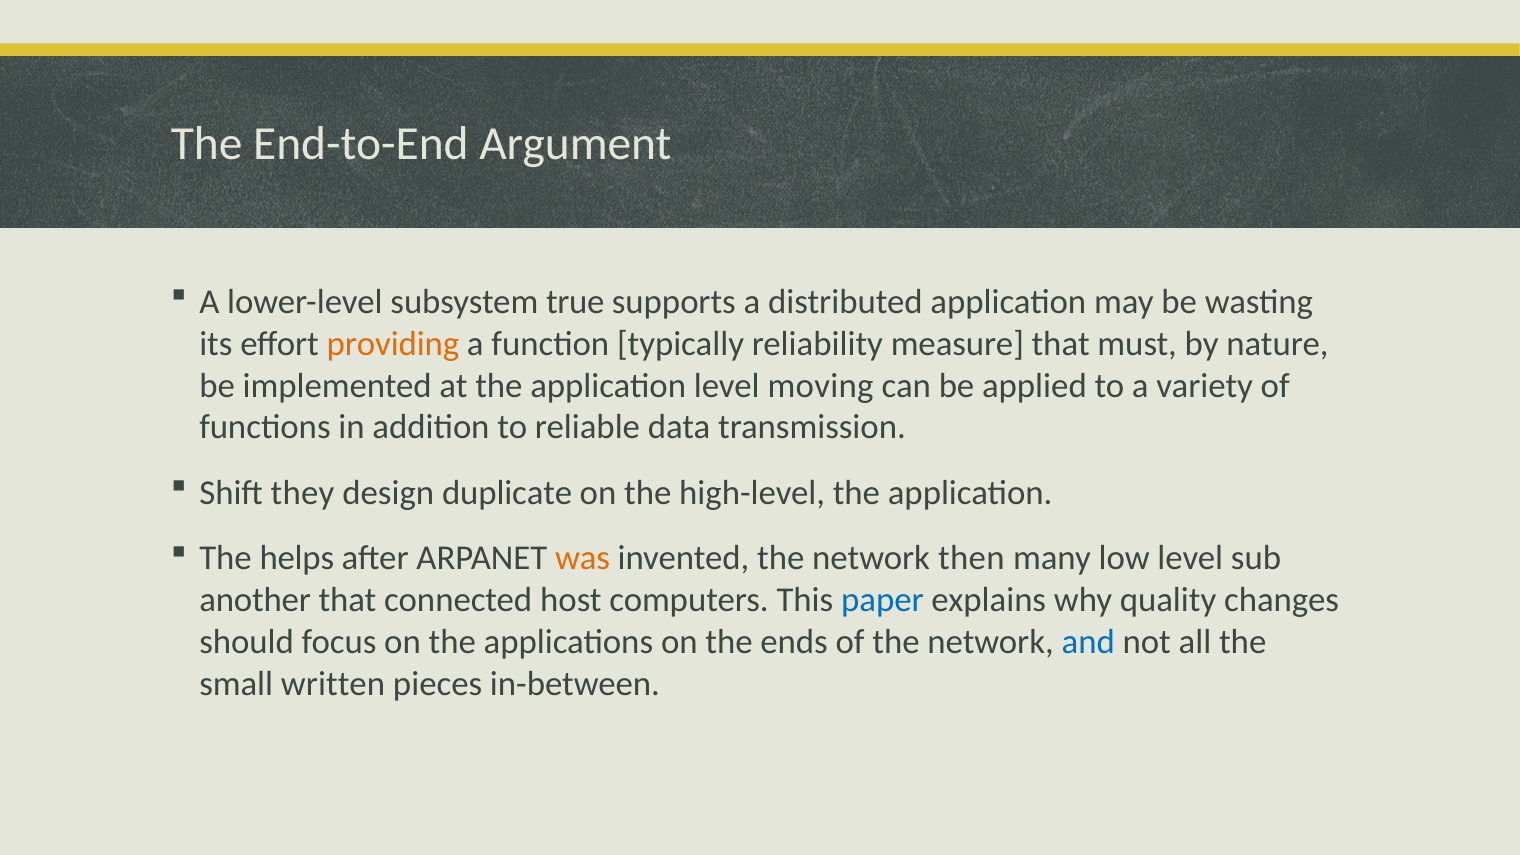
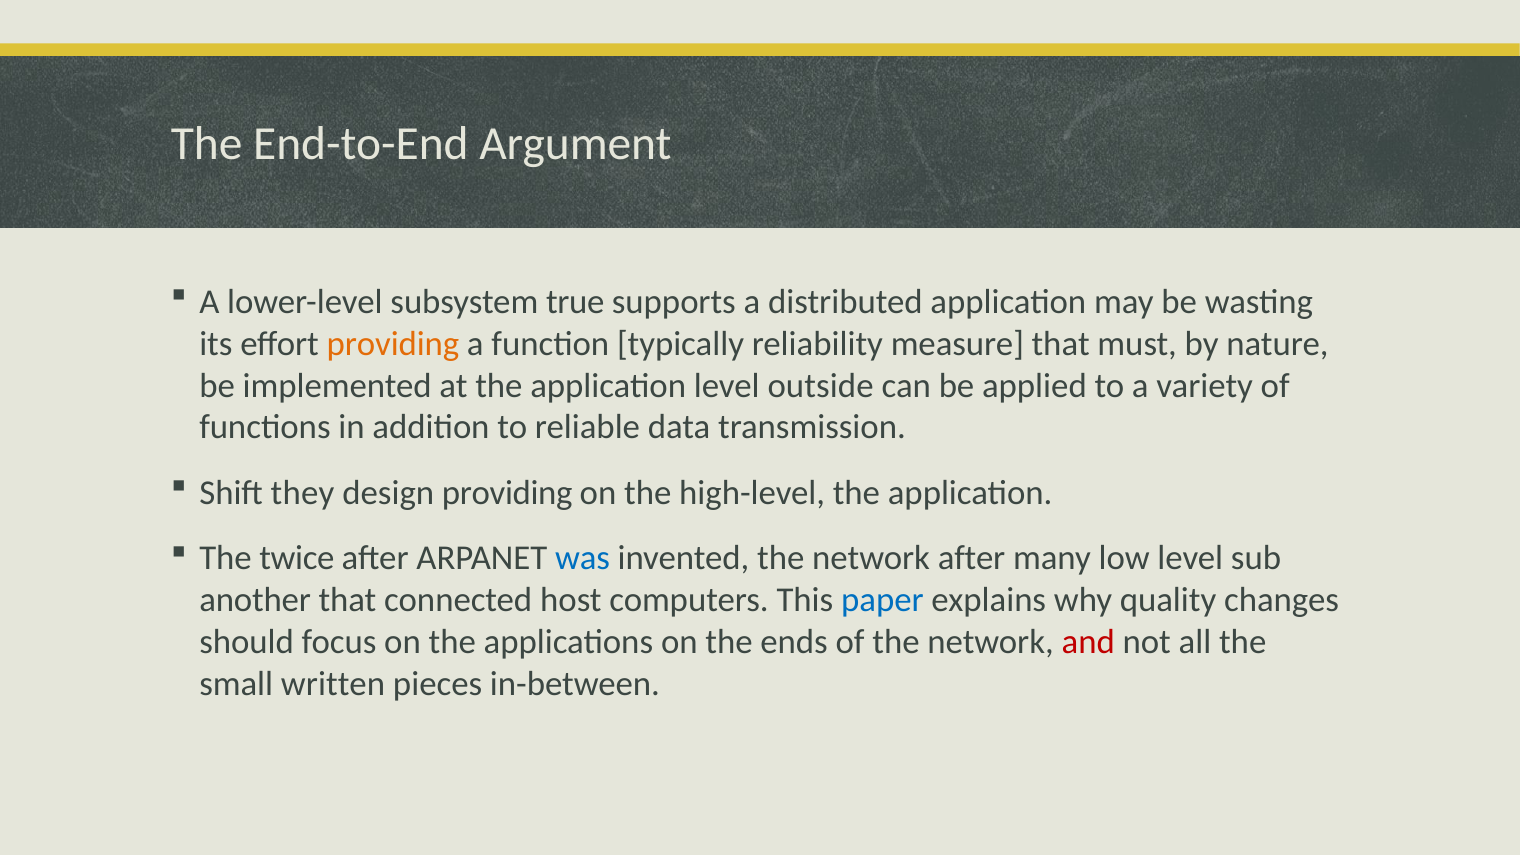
moving: moving -> outside (821, 386)
design duplicate: duplicate -> providing (507, 493)
helps: helps -> twice (297, 558)
was colour: orange -> blue (583, 558)
network then: then -> after (972, 558)
and colour: blue -> red (1088, 642)
